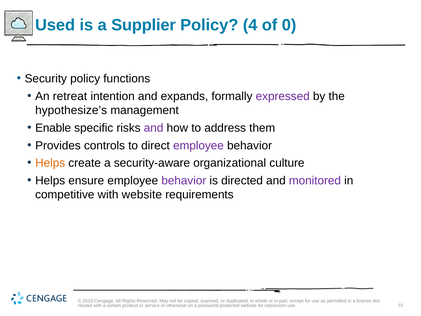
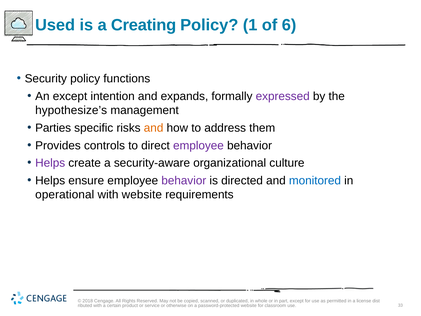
Supplier: Supplier -> Creating (144, 25)
4: 4 -> 1 (250, 25)
0: 0 -> 6 (289, 25)
An retreat: retreat -> except (70, 96)
Enable: Enable -> Parties (53, 128)
and colour: purple -> orange (154, 128)
Helps colour: orange -> purple (50, 163)
monitored colour: purple -> blue (315, 180)
competitive: competitive -> operational (65, 195)
